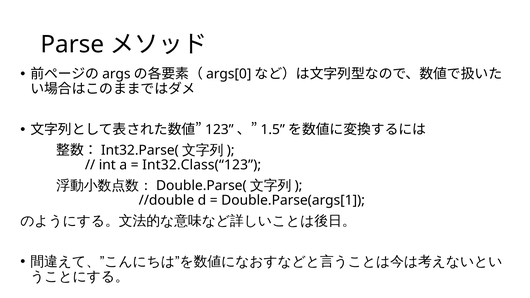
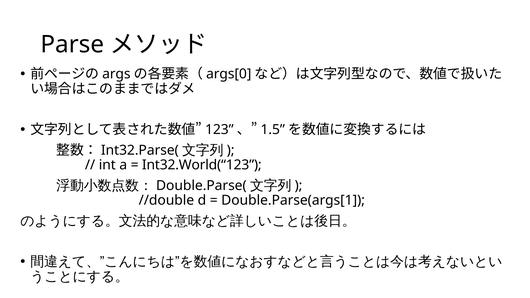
Int32.Class(“123: Int32.Class(“123 -> Int32.World(“123 (202, 165)
